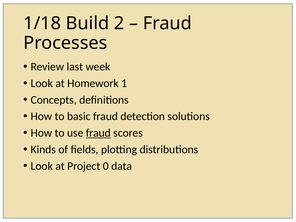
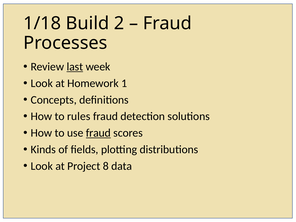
last underline: none -> present (75, 67)
basic: basic -> rules (79, 116)
0: 0 -> 8 (106, 166)
